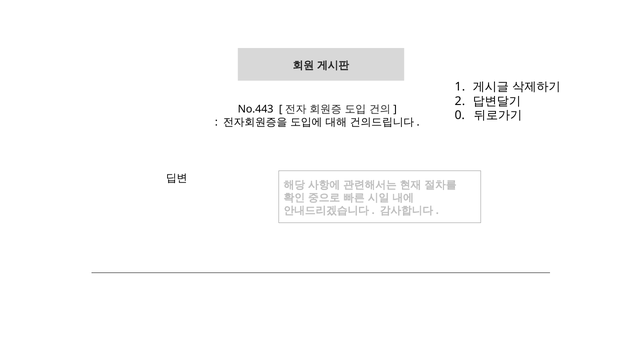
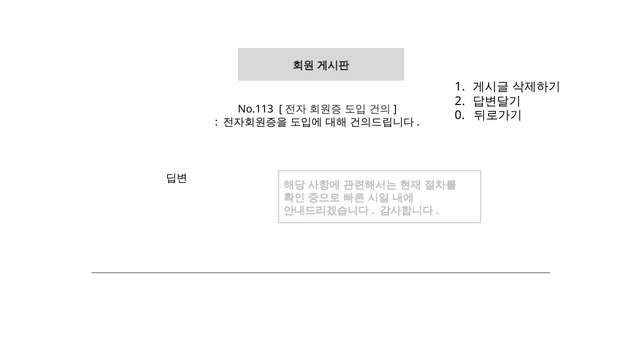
No.443: No.443 -> No.113 (256, 109)
